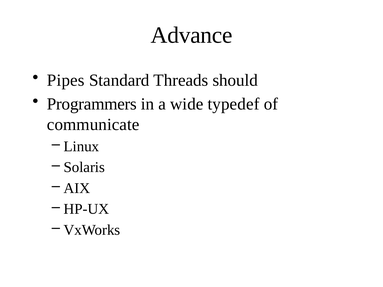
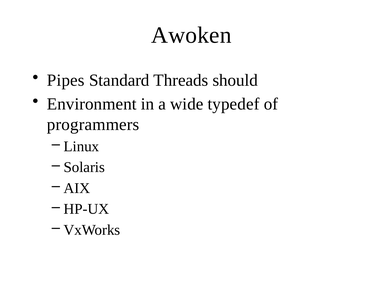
Advance: Advance -> Awoken (191, 35)
Programmers: Programmers -> Environment (92, 104)
communicate: communicate -> programmers (93, 125)
